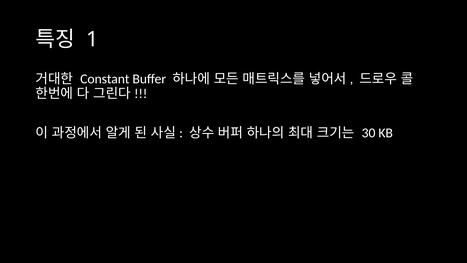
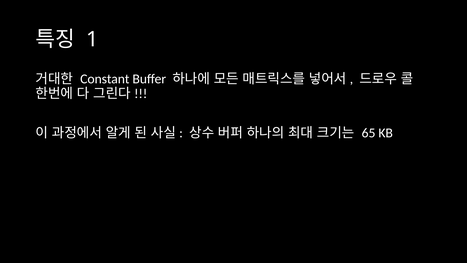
30: 30 -> 65 (369, 133)
